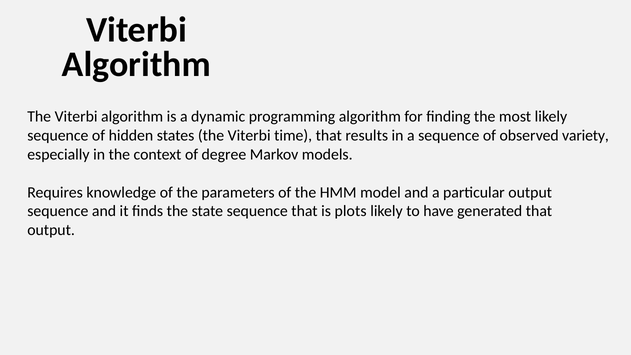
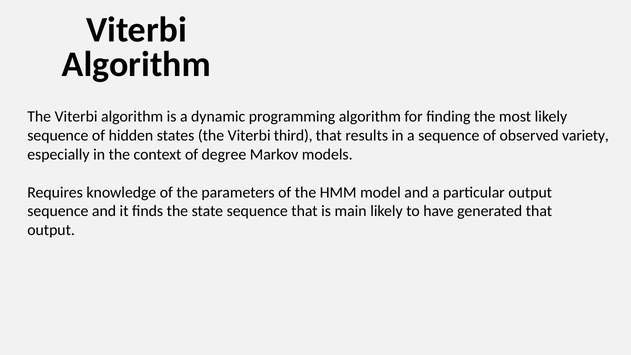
time: time -> third (293, 136)
plots: plots -> main (351, 211)
